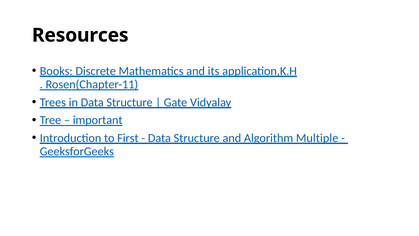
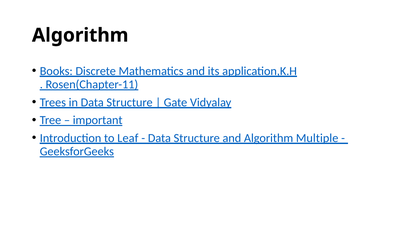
Resources: Resources -> Algorithm (80, 35)
First: First -> Leaf (128, 138)
